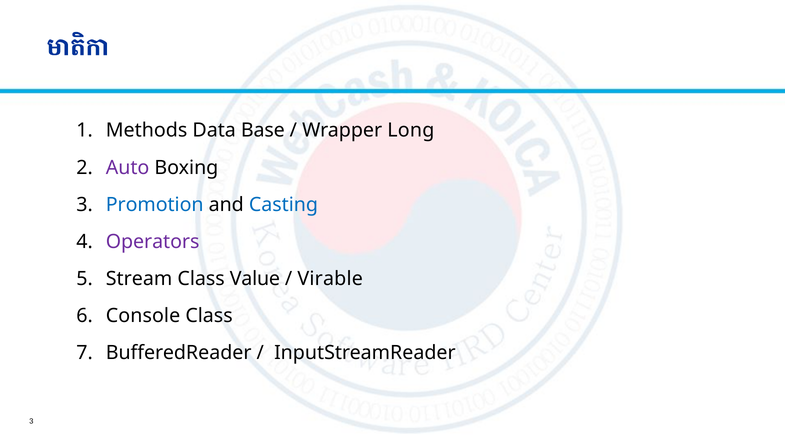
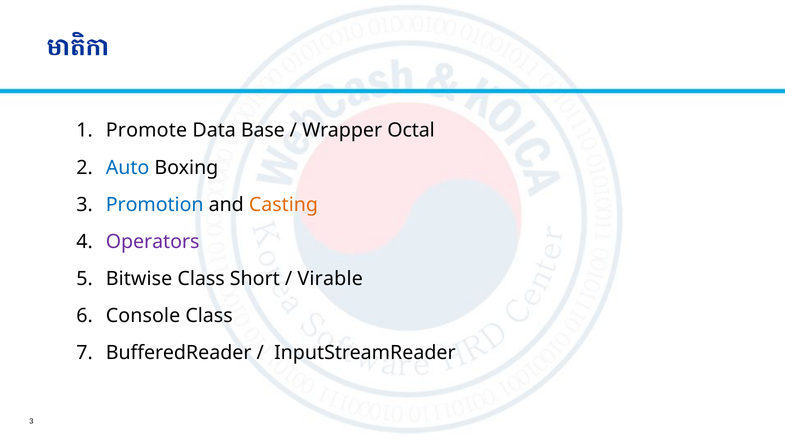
Methods: Methods -> Promote (146, 130)
Long: Long -> Octal (411, 130)
Auto colour: purple -> blue (128, 167)
Casting colour: blue -> orange (283, 204)
Stream: Stream -> Bitwise (139, 279)
Value: Value -> Short (255, 279)
